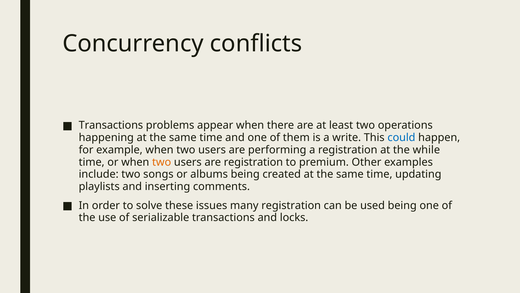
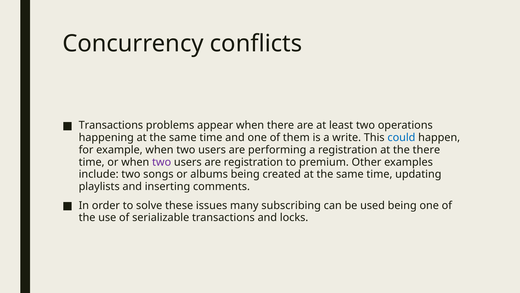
the while: while -> there (426, 150)
two colour: orange -> purple (162, 162)
many registration: registration -> subscribing (291, 205)
